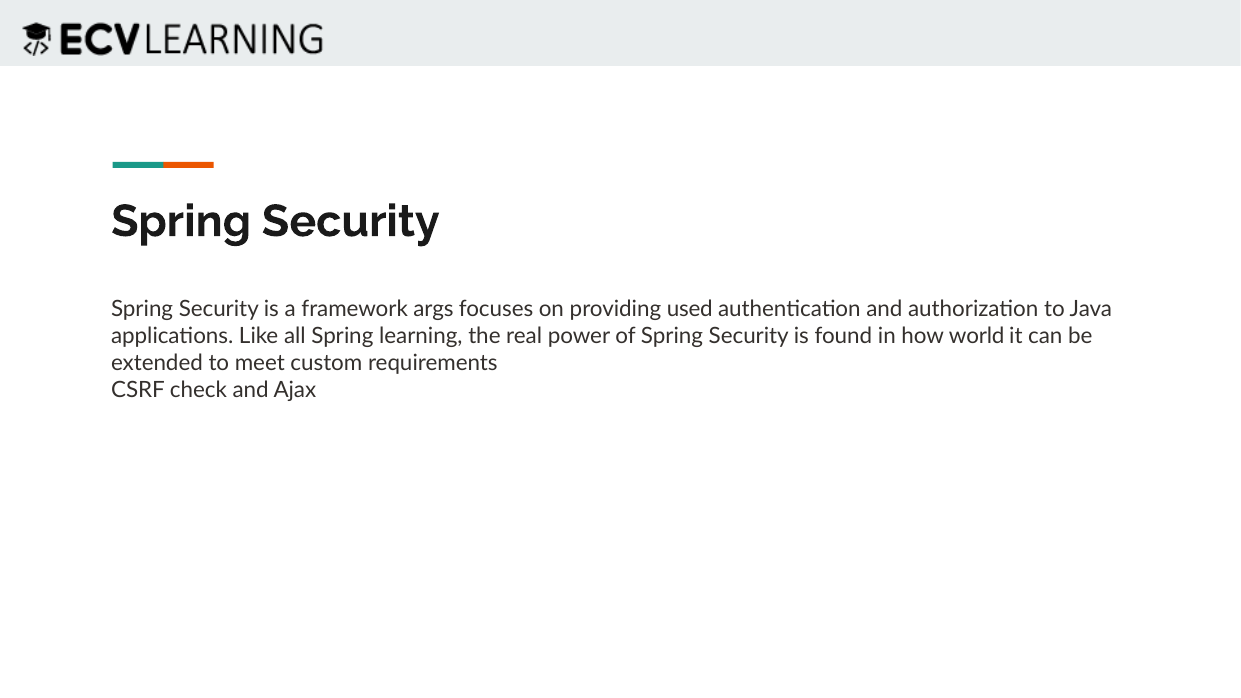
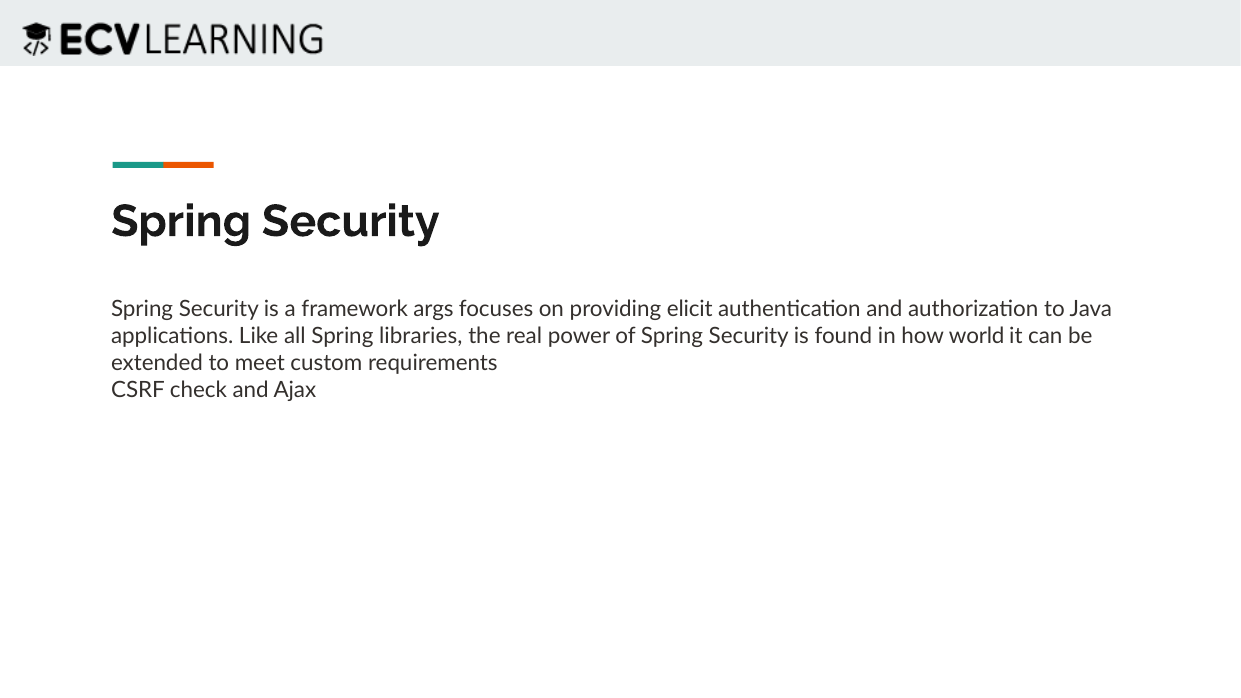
used: used -> elicit (690, 310)
learning: learning -> libraries (421, 337)
